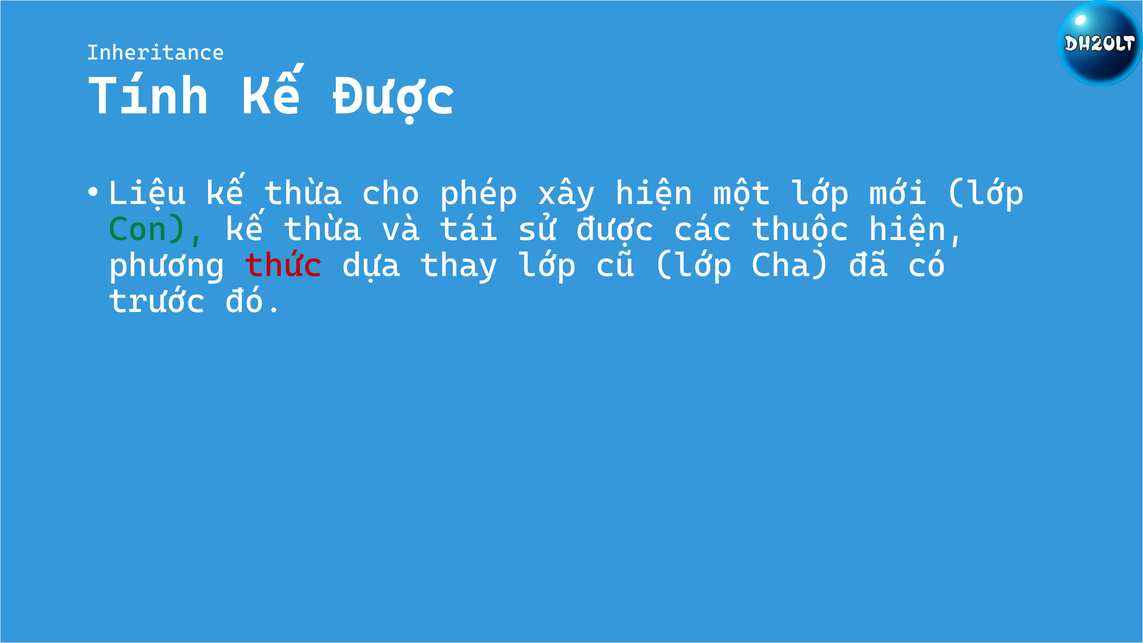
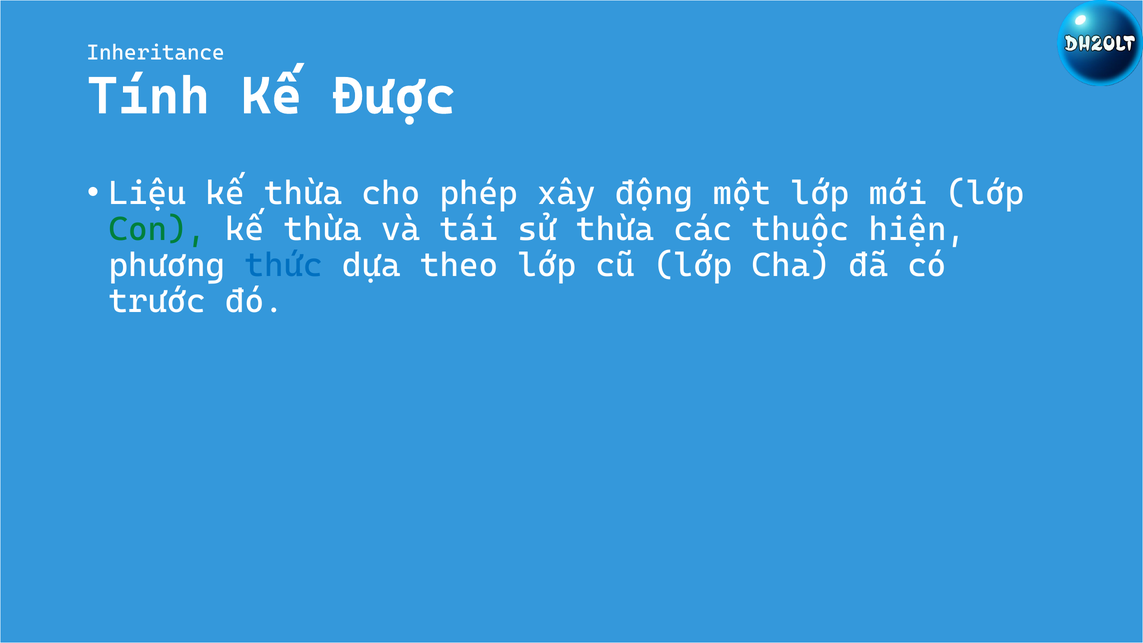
xây hiện: hiện -> động (654, 193)
sử được: được -> thừa (615, 229)
thức colour: red -> blue (284, 265)
thay: thay -> theo (459, 265)
